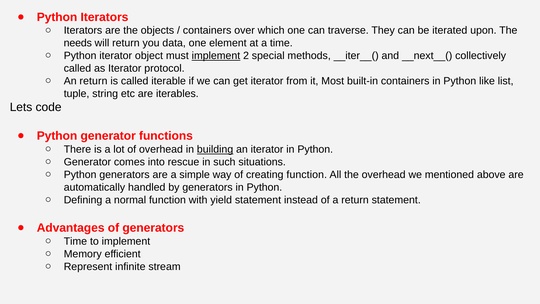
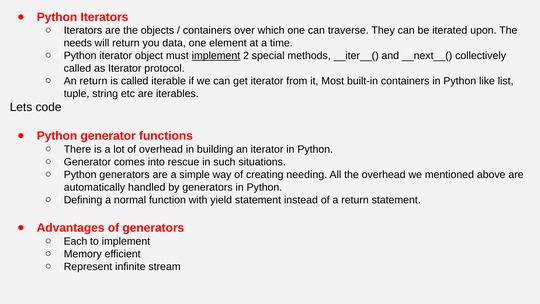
building underline: present -> none (215, 149)
creating function: function -> needing (307, 175)
Time: Time -> Each (75, 241)
